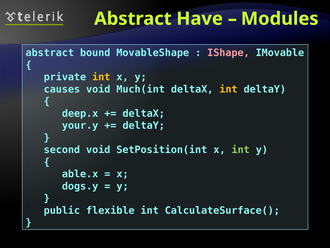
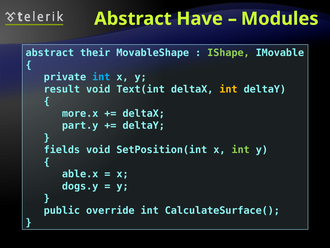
bound: bound -> their (95, 53)
IShape colour: pink -> light green (228, 53)
int colour: yellow -> light blue (101, 77)
causes: causes -> result (62, 89)
Much(int: Much(int -> Text(int (141, 89)
deep.x: deep.x -> more.x (80, 113)
your.y: your.y -> part.y (80, 125)
second: second -> fields (62, 150)
flexible: flexible -> override (110, 210)
